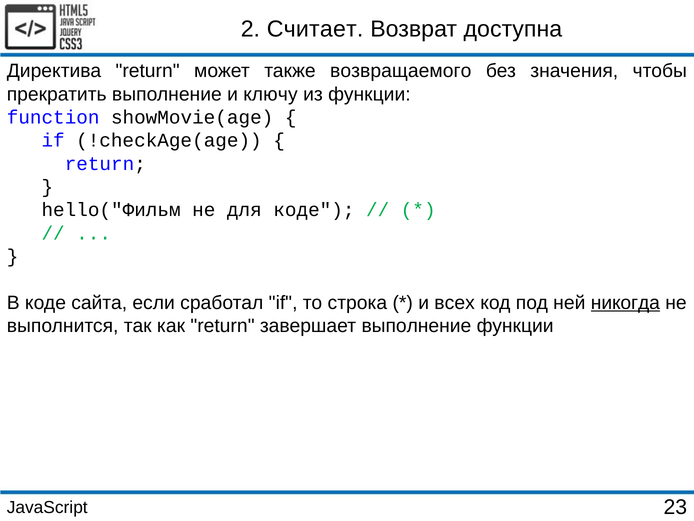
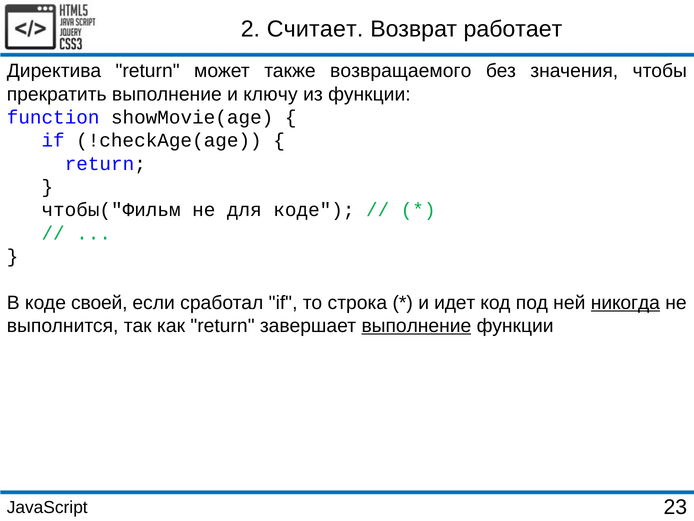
доступна: доступна -> работает (513, 29)
hello("Фильм: hello("Фильм -> чтобы("Фильм (111, 210)
сайта: сайта -> своей (99, 302)
всех: всех -> идет (455, 302)
выполнение underline: none -> present (416, 326)
